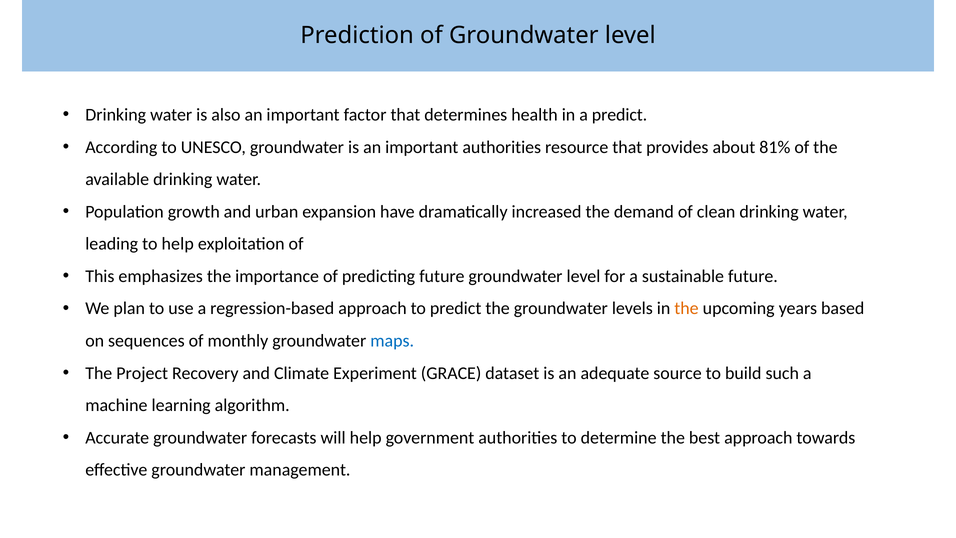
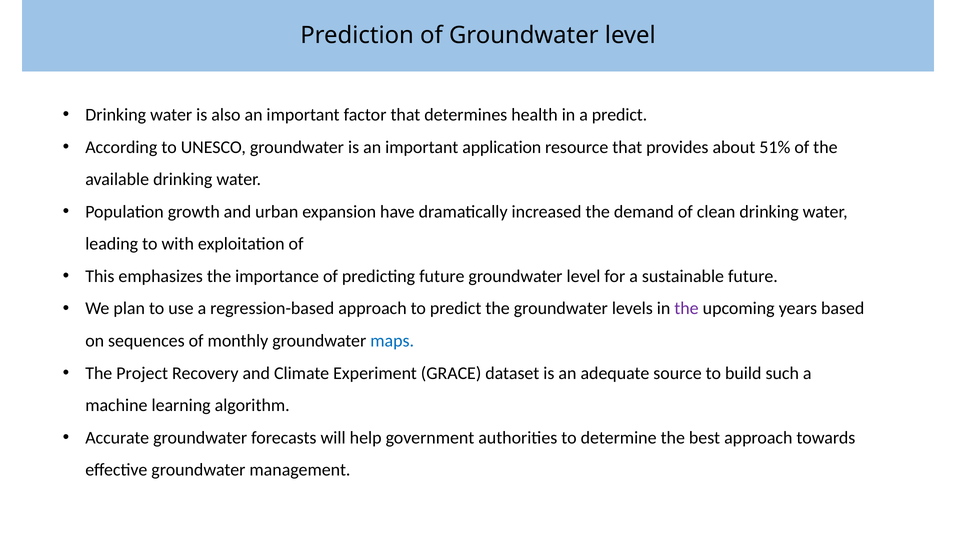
important authorities: authorities -> application (502, 147)
81%: 81% -> 51% (775, 147)
to help: help -> with (178, 244)
the colour: orange -> purple (686, 308)
